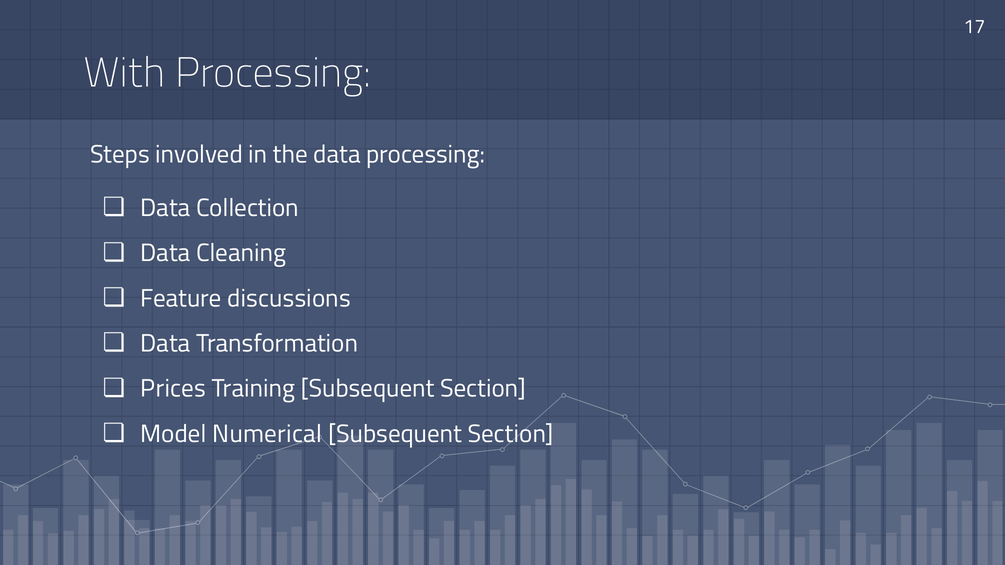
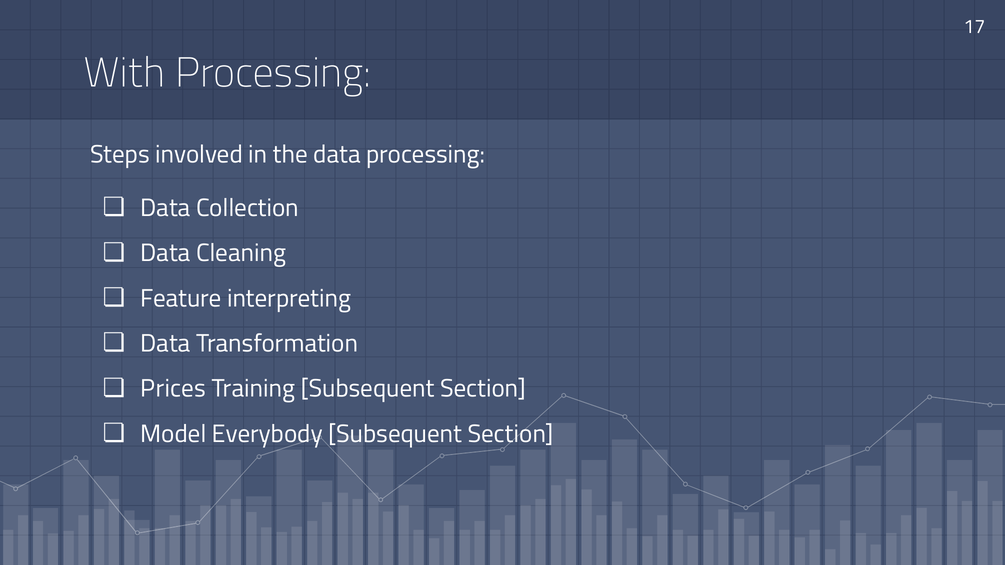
discussions: discussions -> interpreting (289, 298)
Numerical: Numerical -> Everybody (267, 434)
